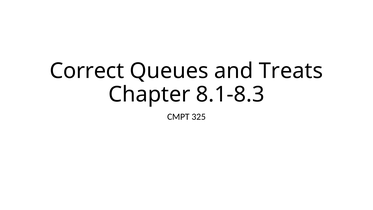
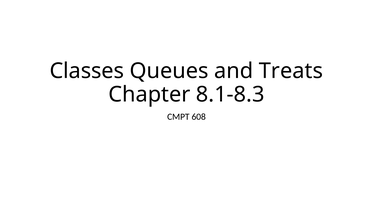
Correct: Correct -> Classes (87, 71)
325: 325 -> 608 (199, 117)
